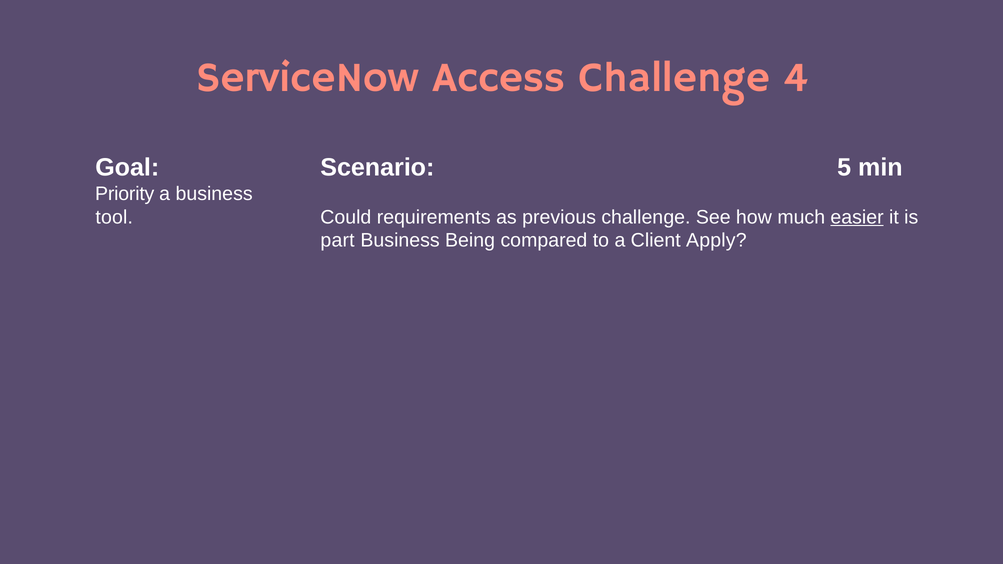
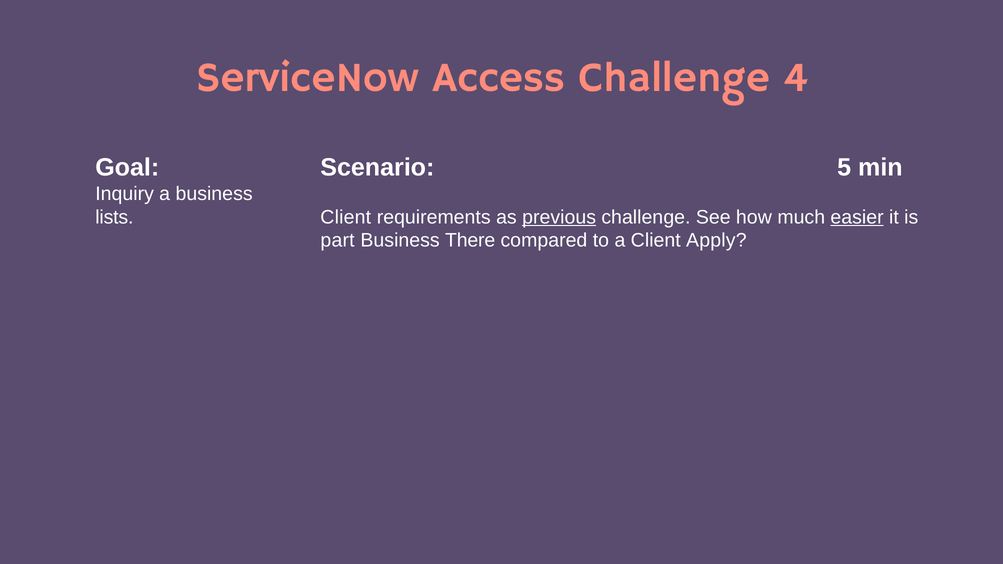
Priority: Priority -> Inquiry (125, 194)
tool: tool -> lists (114, 217)
Could: Could -> Client (346, 217)
previous underline: none -> present (559, 217)
Being: Being -> There (470, 241)
